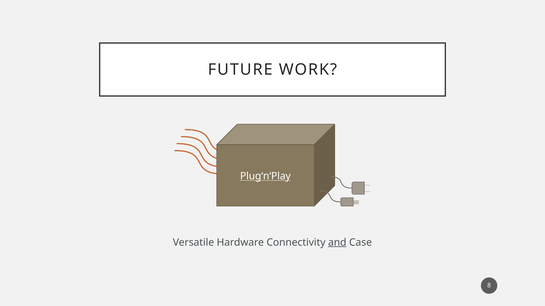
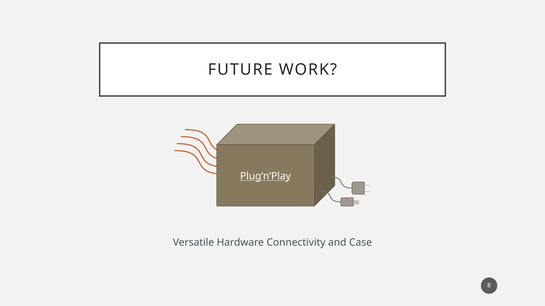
and underline: present -> none (337, 243)
